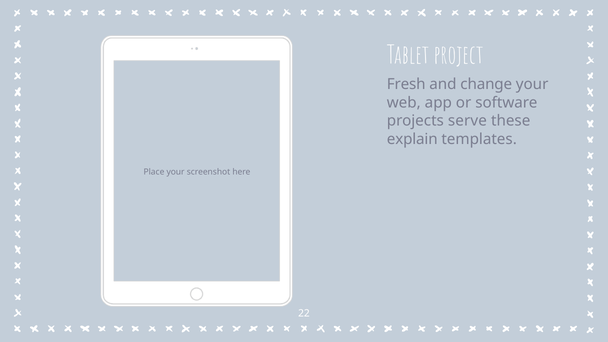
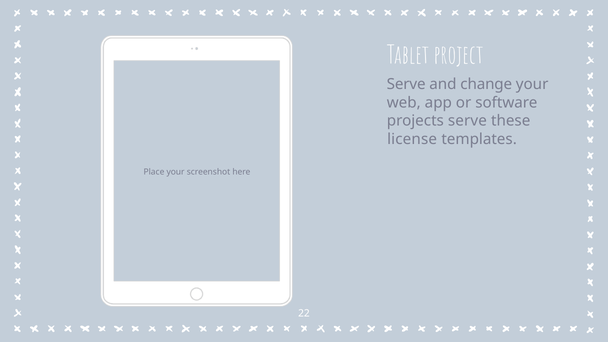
Fresh: Fresh -> Serve (406, 84)
explain: explain -> license (412, 139)
